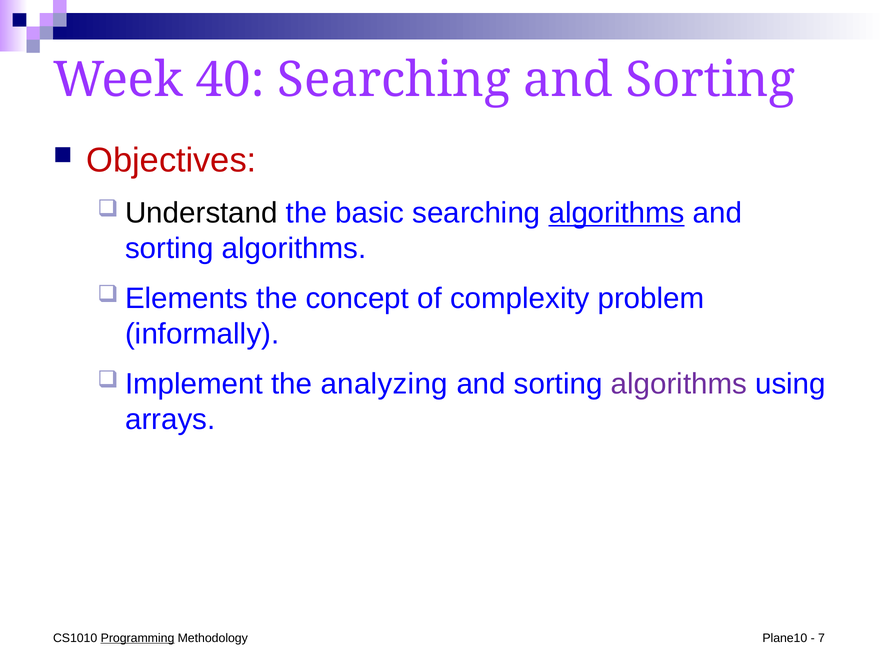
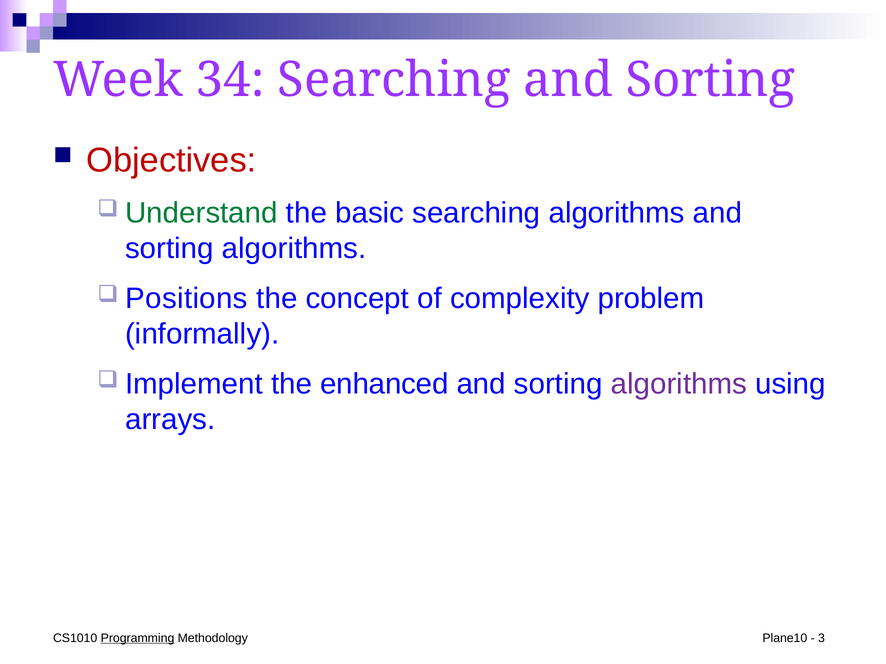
40: 40 -> 34 (230, 80)
Understand colour: black -> green (201, 213)
algorithms underline: present -> none (617, 213)
Elements: Elements -> Positions (187, 299)
analyzing: analyzing -> enhanced (384, 385)
7: 7 -> 3 (821, 638)
